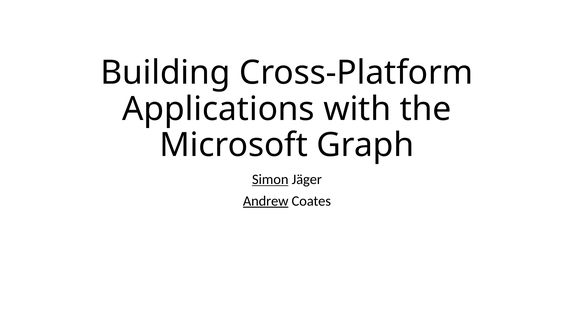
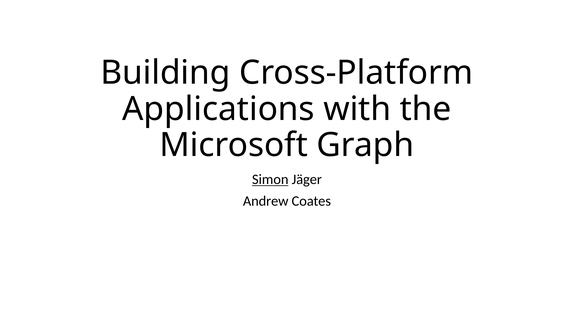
Andrew underline: present -> none (266, 201)
